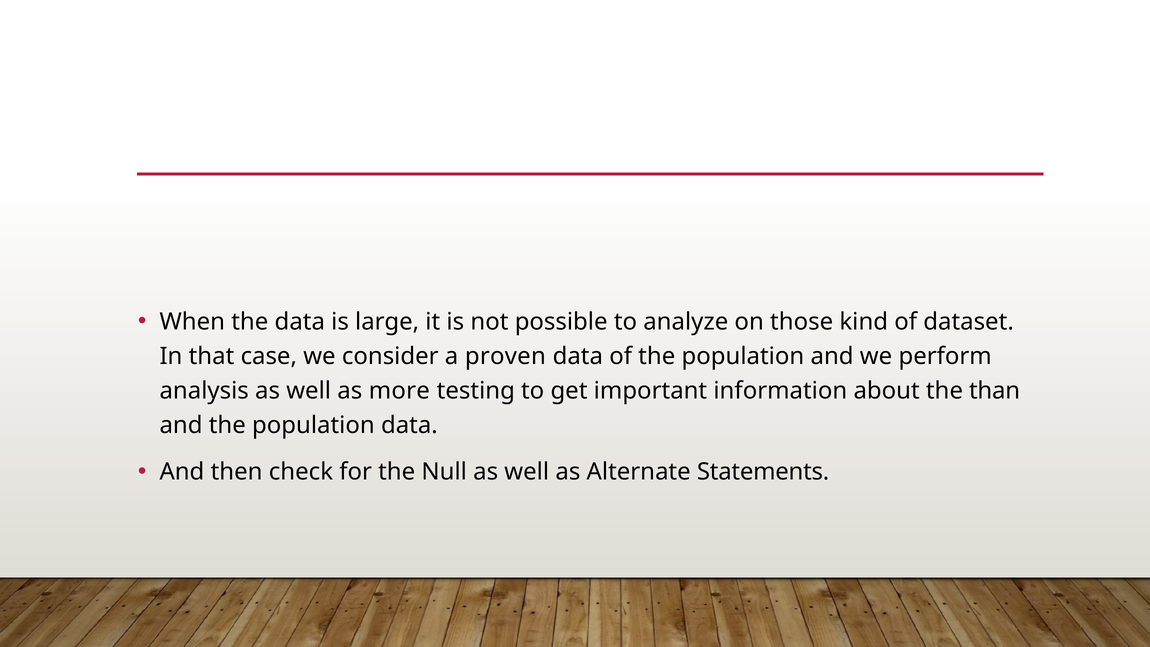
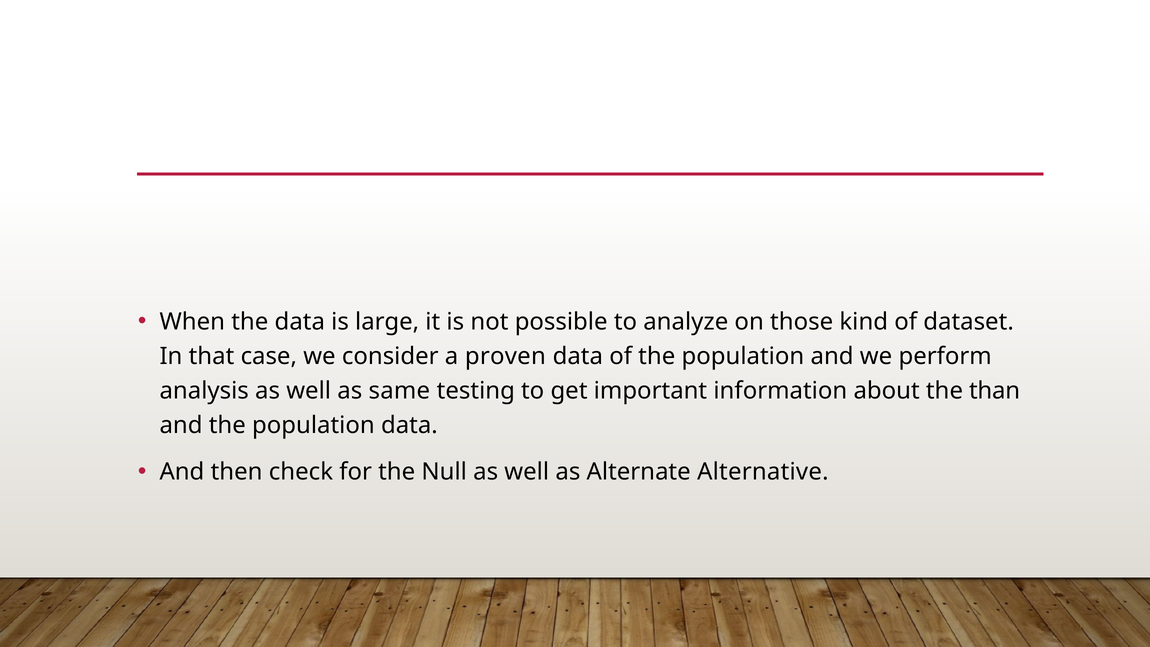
more: more -> same (399, 391)
Statements: Statements -> Alternative (763, 472)
